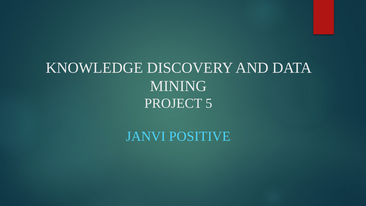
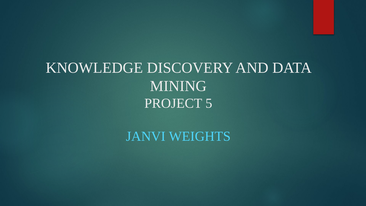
POSITIVE: POSITIVE -> WEIGHTS (200, 136)
